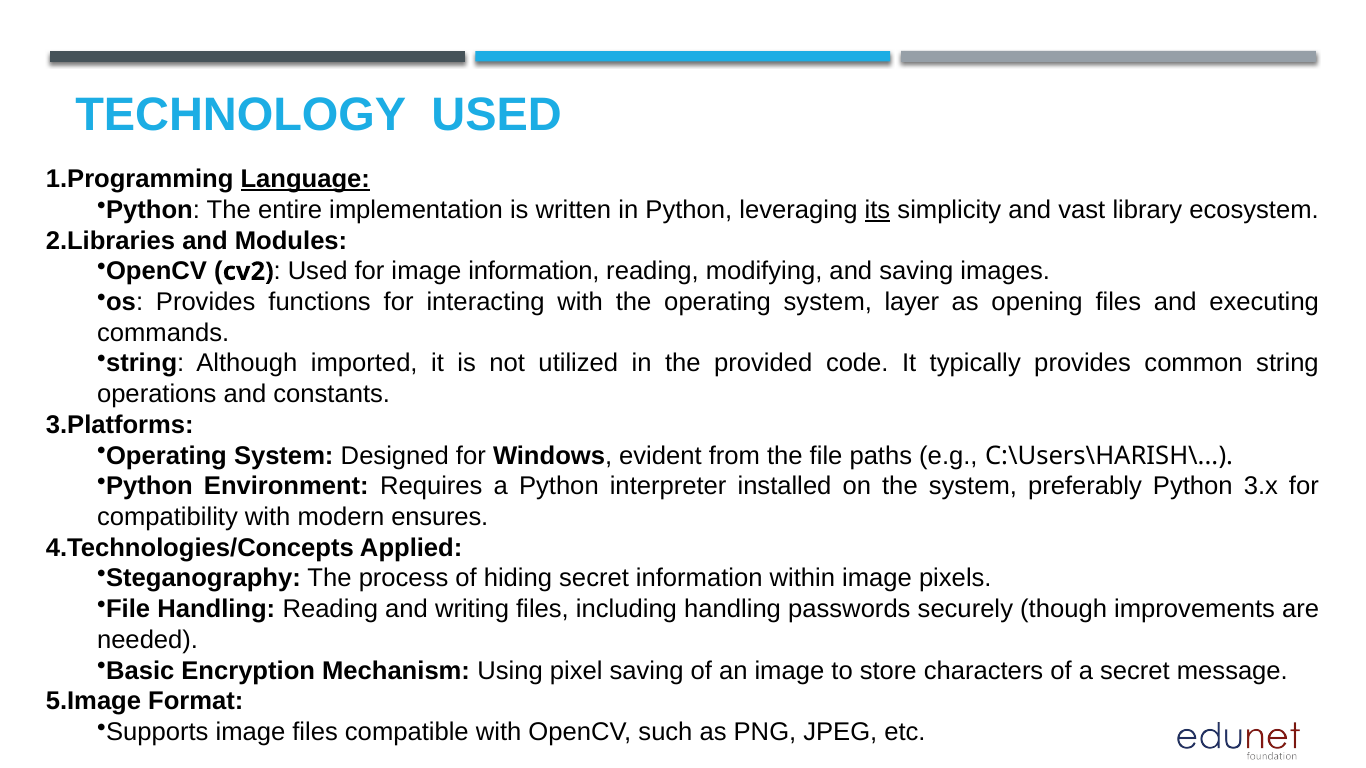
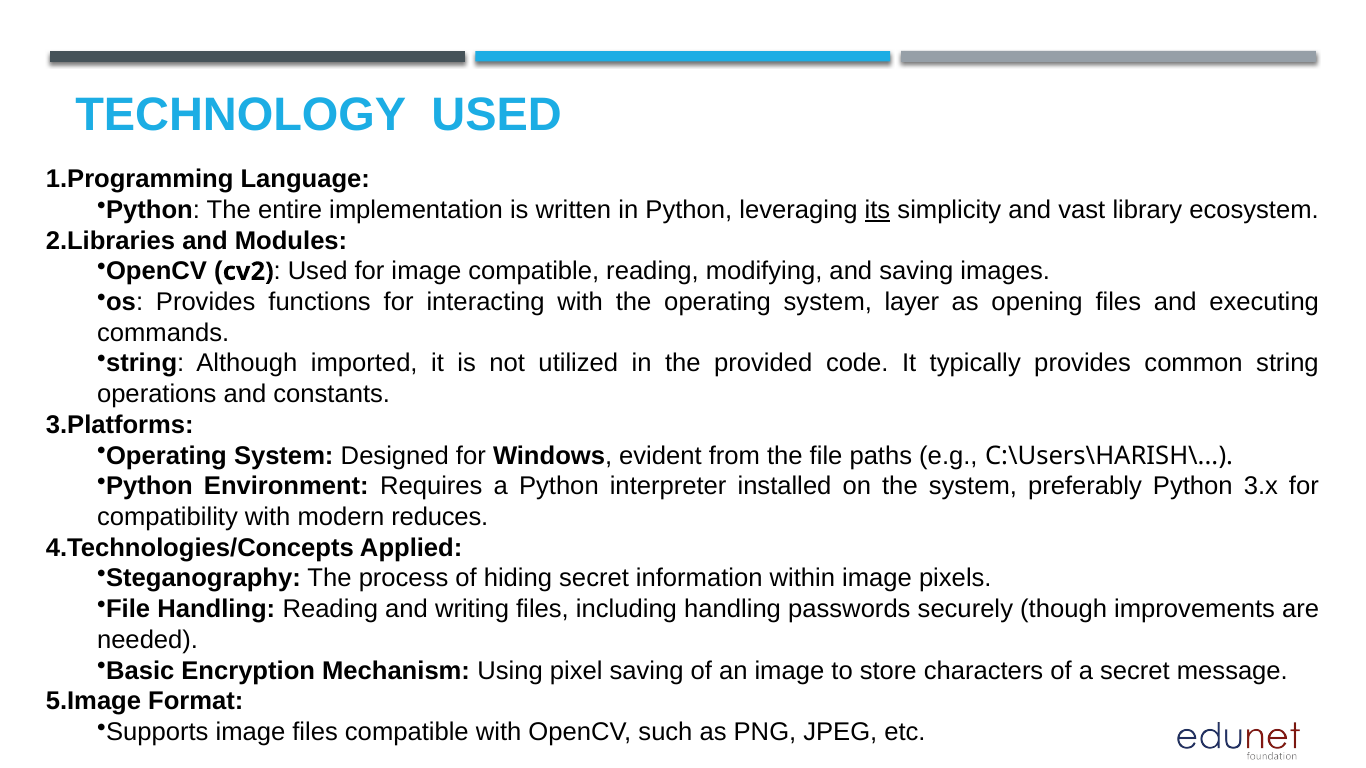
Language underline: present -> none (305, 179)
image information: information -> compatible (534, 271)
ensures: ensures -> reduces (440, 517)
